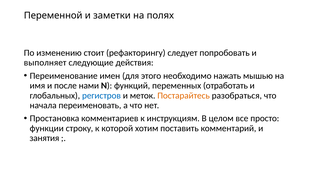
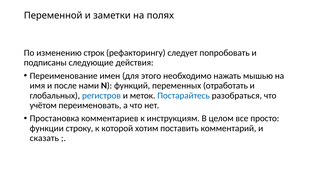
стоит: стоит -> строк (94, 53)
выполняет: выполняет -> подписаны (45, 63)
Постарайтесь colour: orange -> blue (184, 96)
начала: начала -> учётом (43, 105)
занятия: занятия -> сказать (44, 138)
